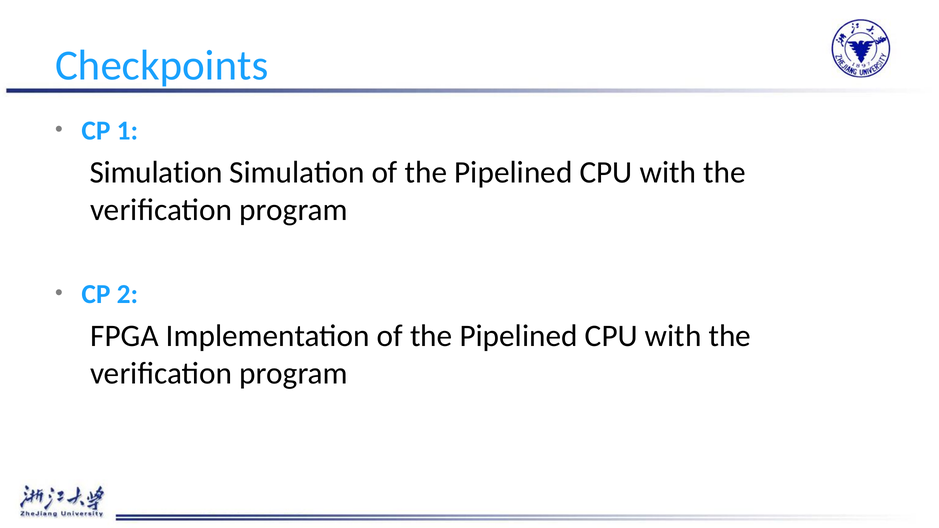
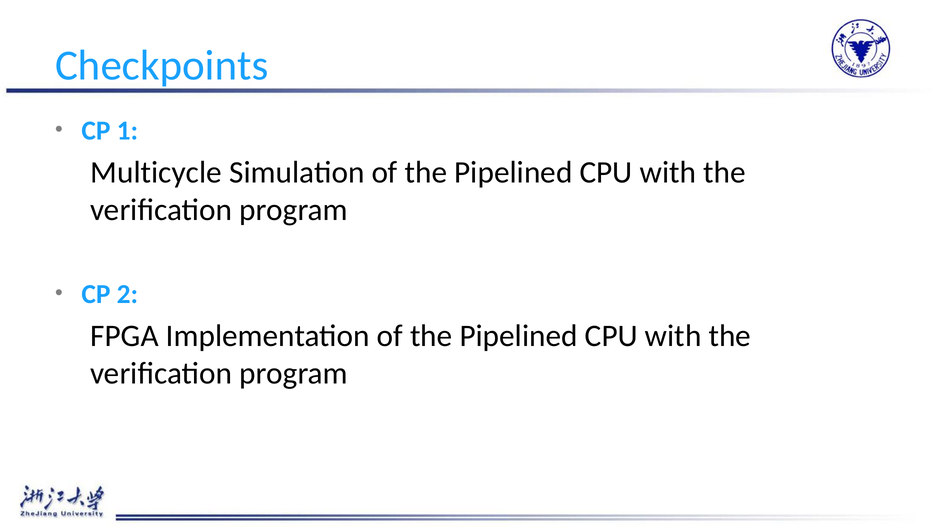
Simulation: Simulation -> Multicycle (156, 172)
